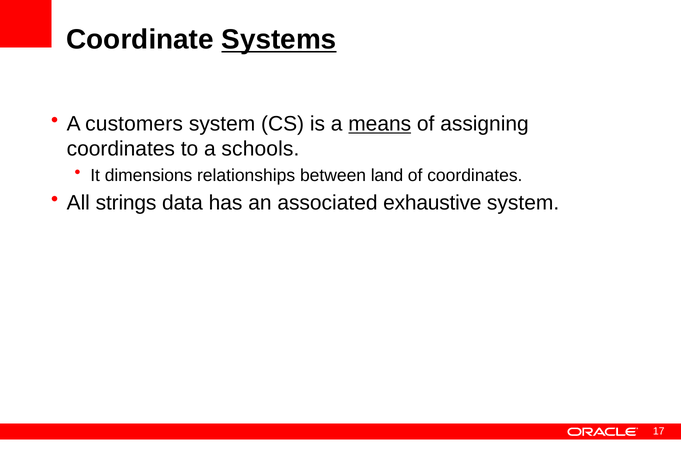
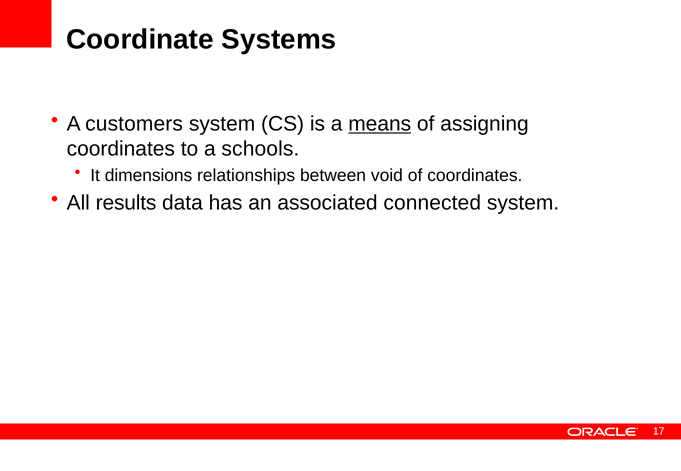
Systems underline: present -> none (279, 40)
land: land -> void (387, 175)
strings: strings -> results (126, 203)
exhaustive: exhaustive -> connected (432, 203)
